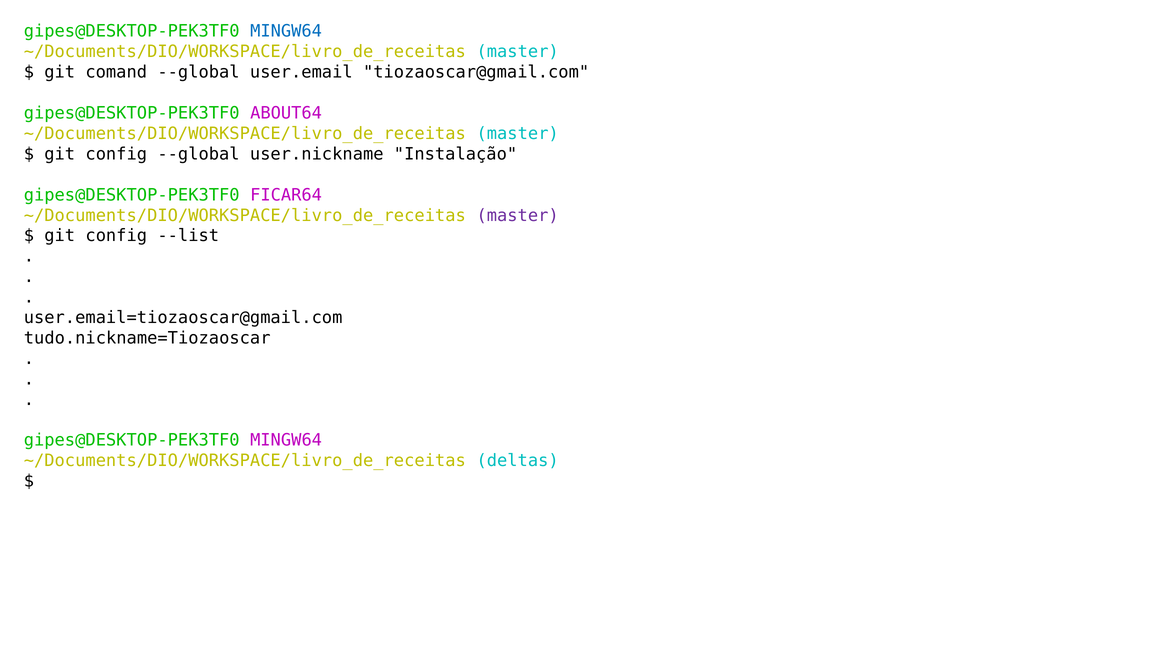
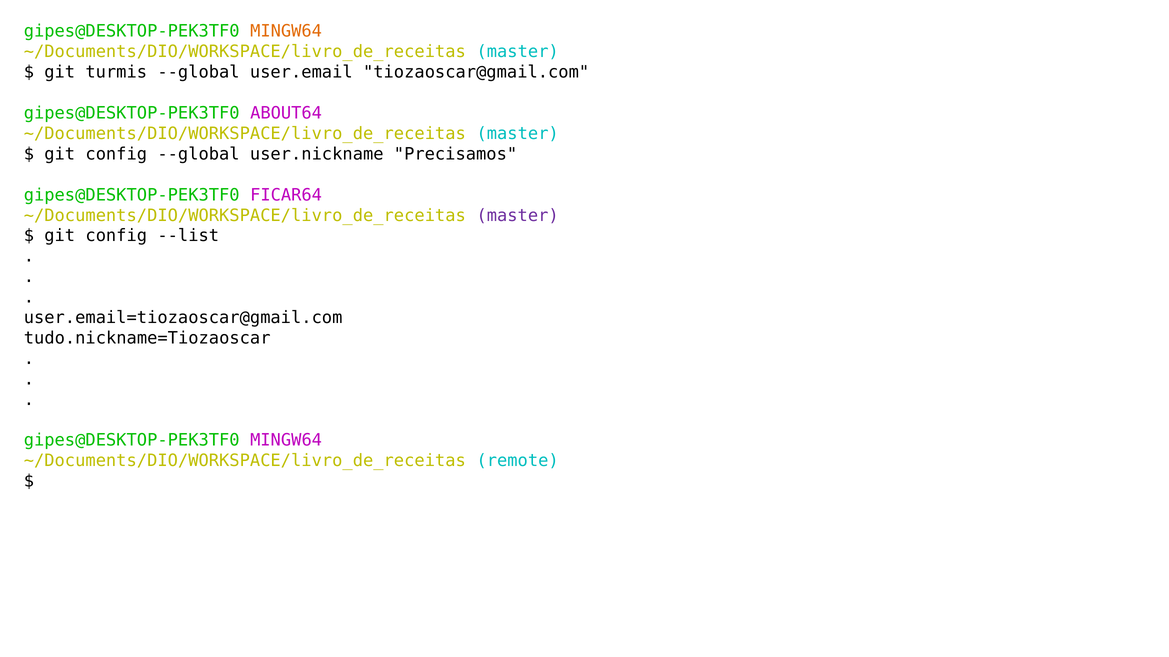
MINGW64 colour: blue -> orange (286, 31)
comand: comand -> turmis (116, 72)
Instalação: Instalação -> Precisamos (456, 154)
deltas: deltas -> remote (518, 461)
